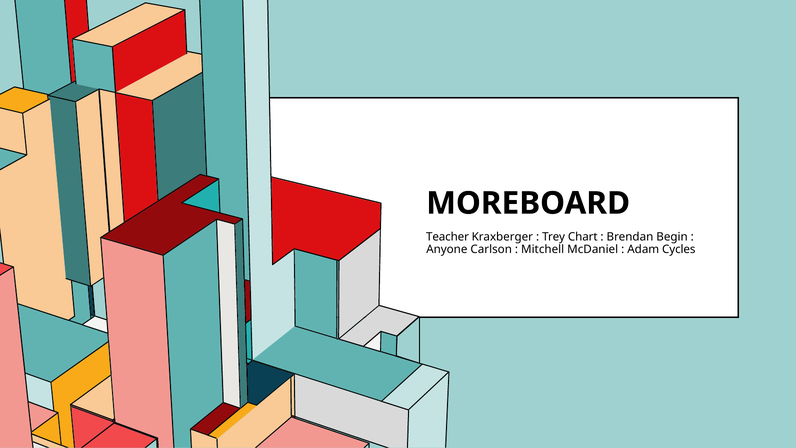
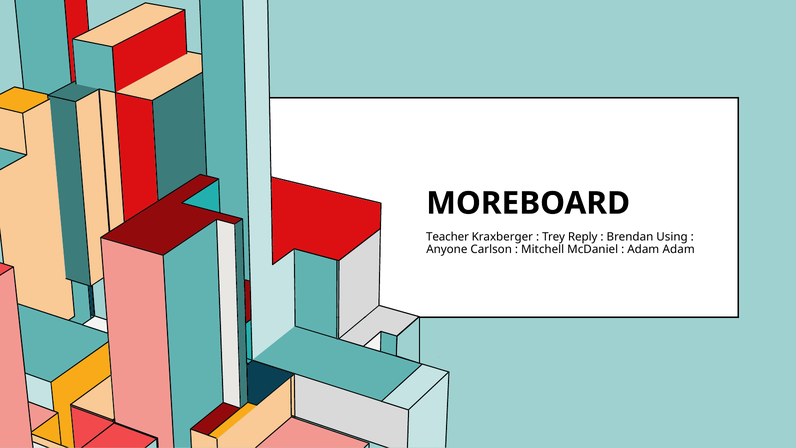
Chart: Chart -> Reply (583, 237)
Begin: Begin -> Using (672, 237)
Adam Cycles: Cycles -> Adam (679, 249)
